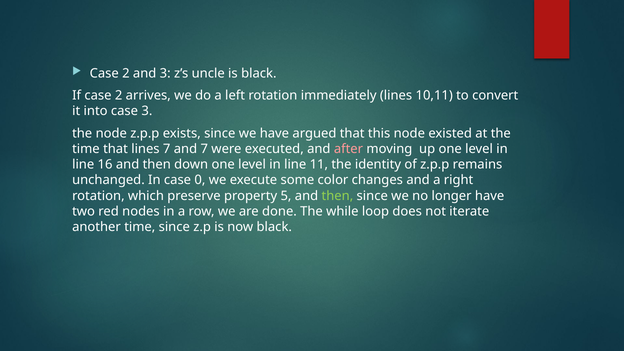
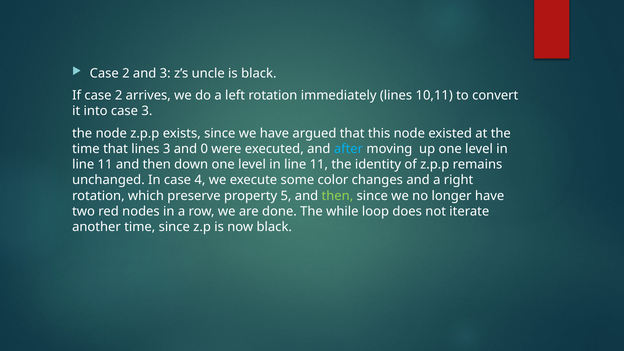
lines 7: 7 -> 3 (167, 149)
and 7: 7 -> 0 (204, 149)
after colour: pink -> light blue (348, 149)
16: 16 -> 11 (105, 164)
0: 0 -> 4 (200, 180)
